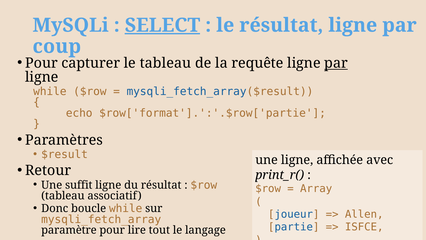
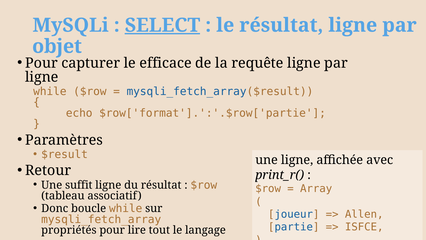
coup: coup -> objet (57, 46)
le tableau: tableau -> efficace (166, 63)
par underline: present -> none (336, 63)
paramètre: paramètre -> propriétés (69, 230)
